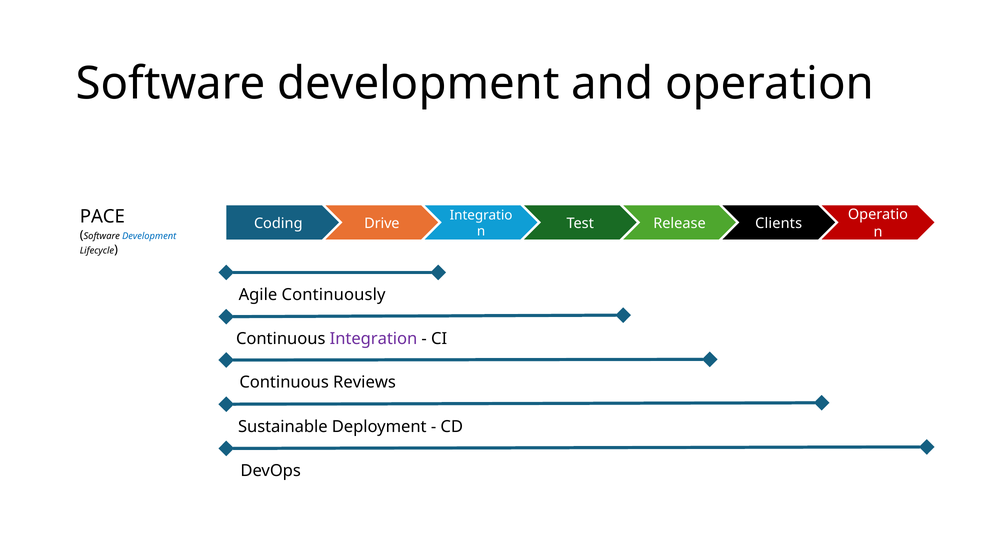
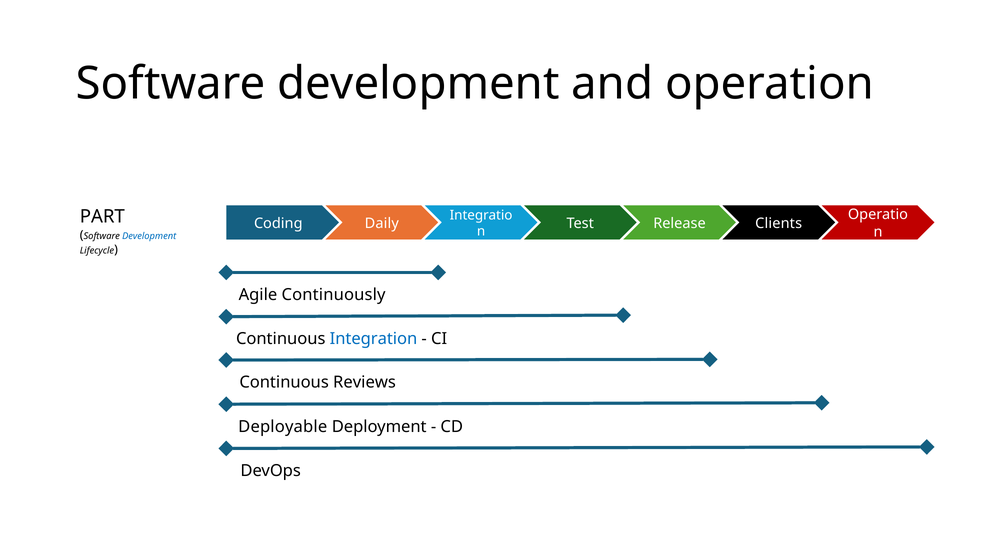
PACE: PACE -> PART (102, 217)
Drive: Drive -> Daily (382, 223)
Integration colour: purple -> blue (374, 339)
Sustainable: Sustainable -> Deployable (283, 426)
